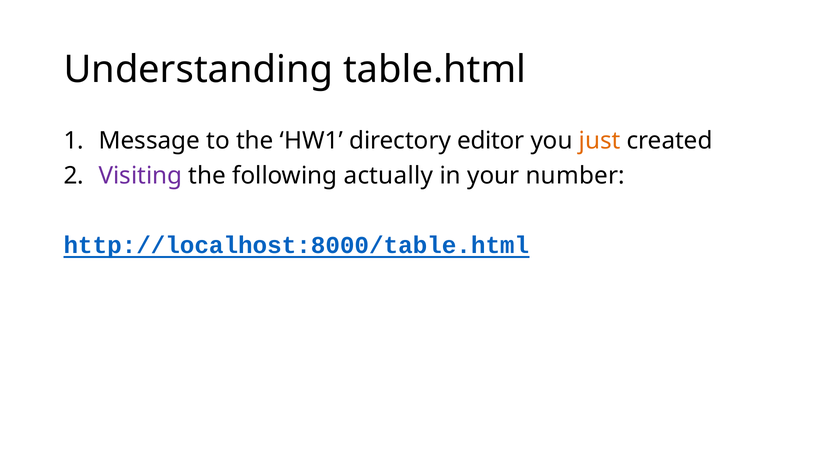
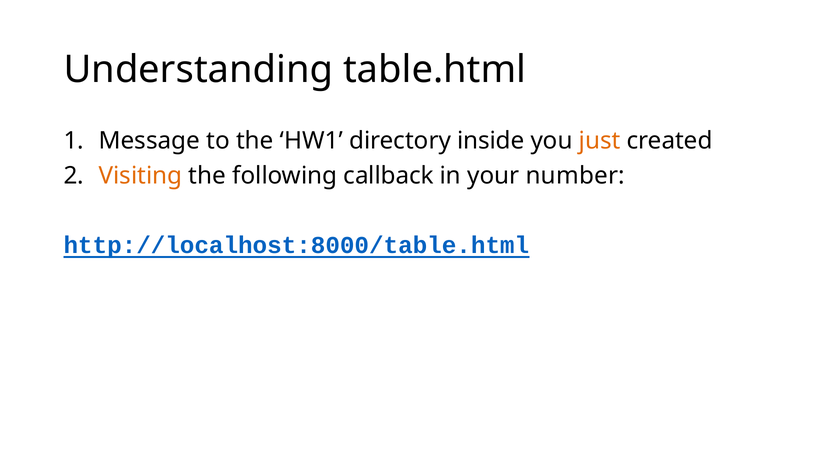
editor: editor -> inside (491, 141)
Visiting colour: purple -> orange (140, 176)
actually: actually -> callback (389, 176)
